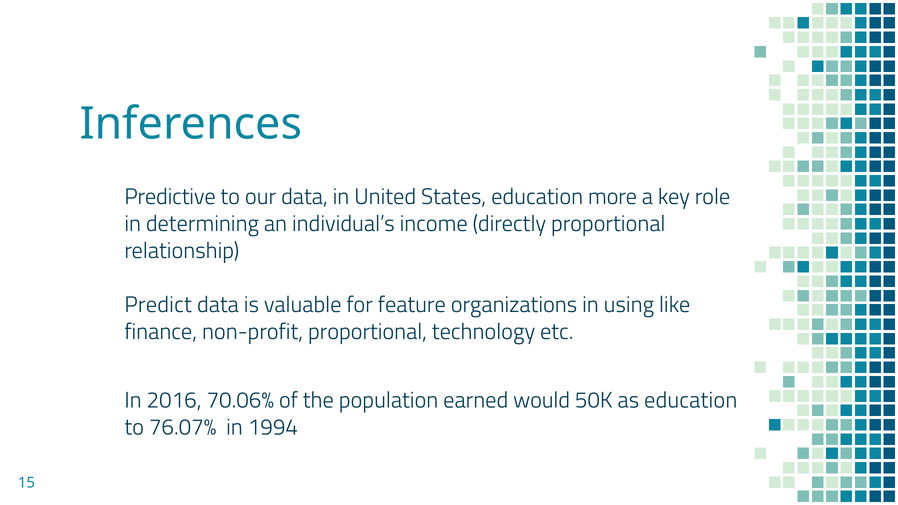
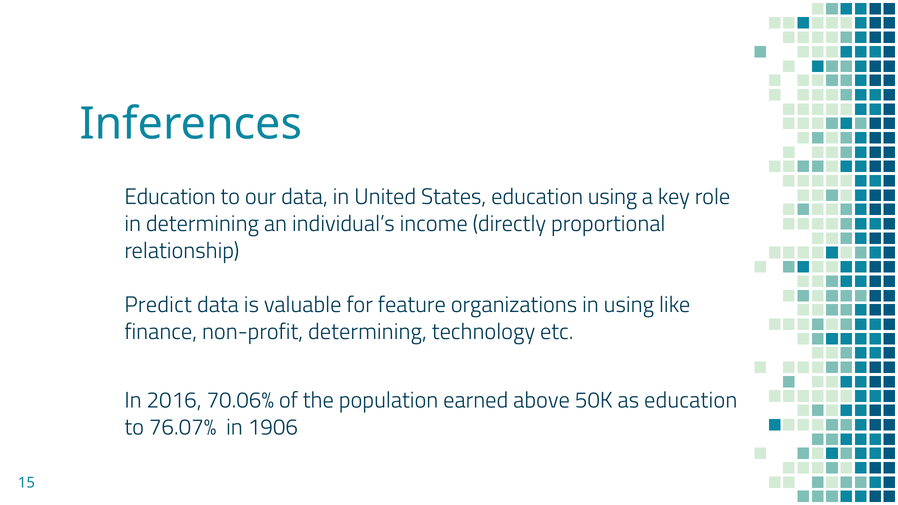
Predictive: Predictive -> Education (170, 197)
education more: more -> using (613, 197)
non-profit proportional: proportional -> determining (367, 332)
would: would -> above (542, 401)
1994: 1994 -> 1906 (273, 428)
